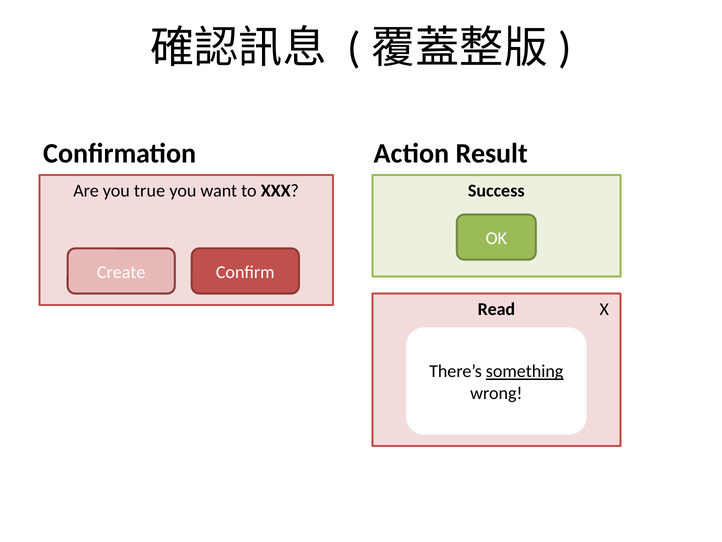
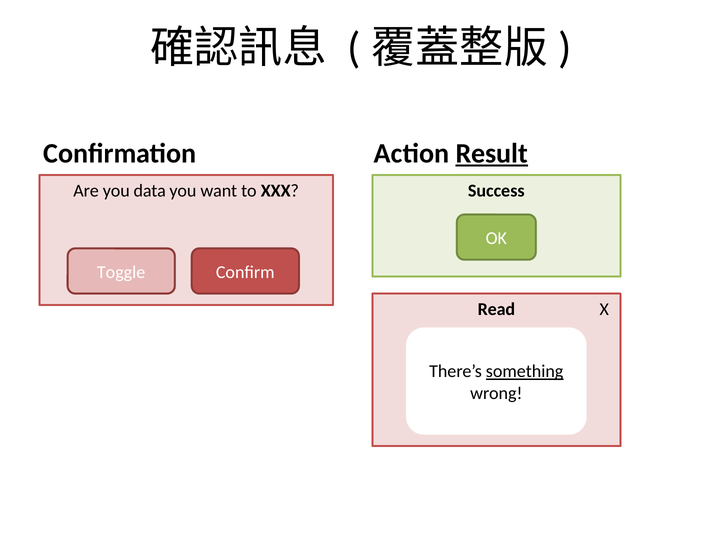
Result underline: none -> present (492, 153)
true: true -> data (150, 190)
Create: Create -> Toggle (121, 272)
